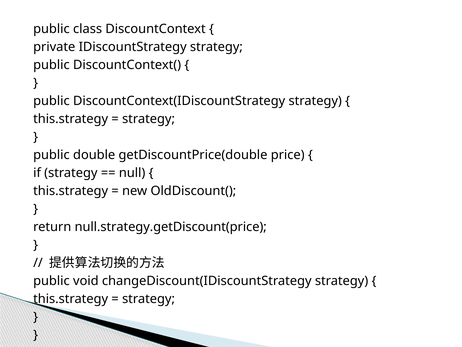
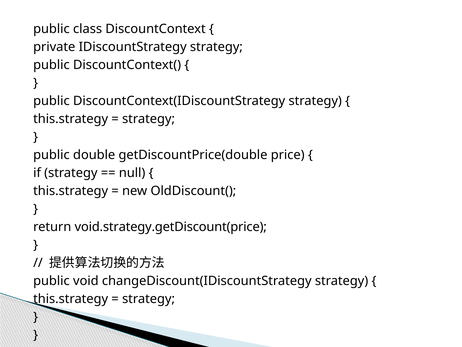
null.strategy.getDiscount(price: null.strategy.getDiscount(price -> void.strategy.getDiscount(price (171, 227)
